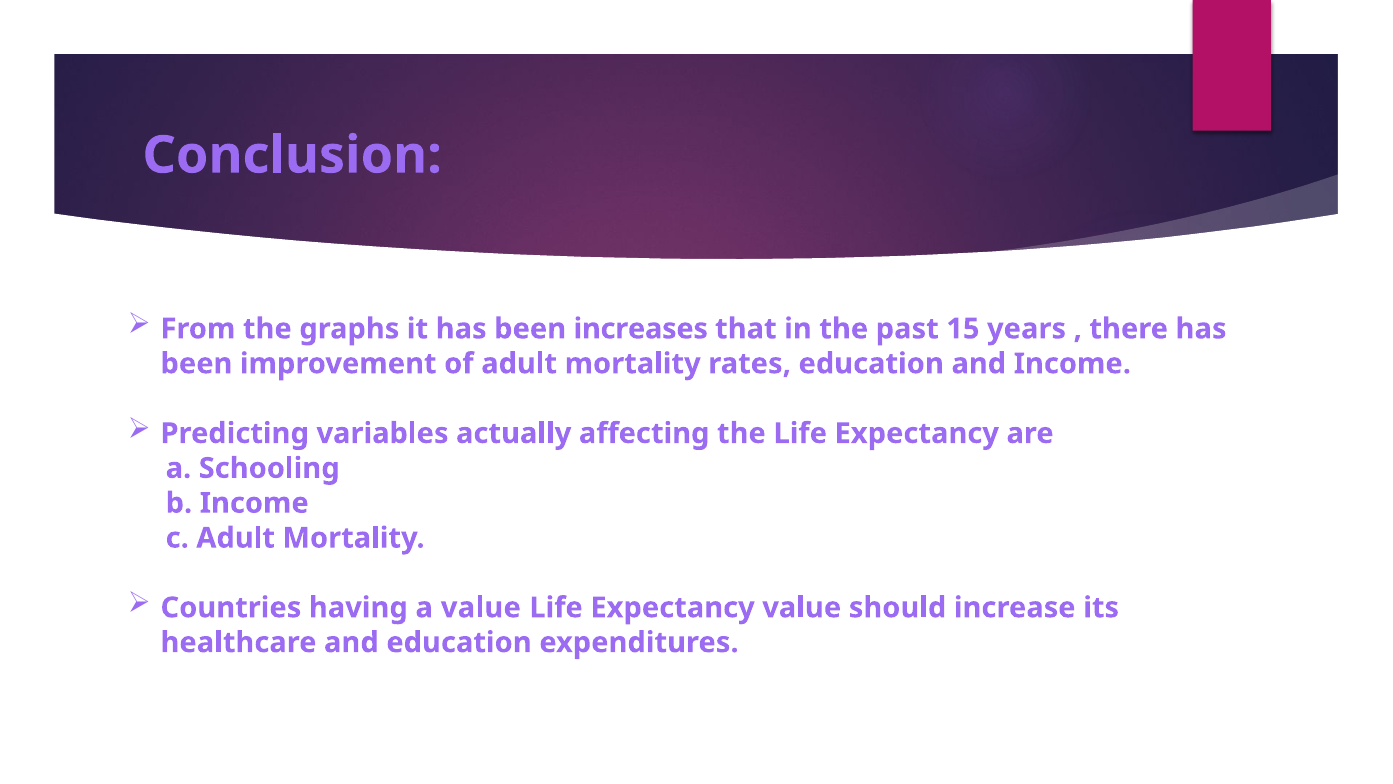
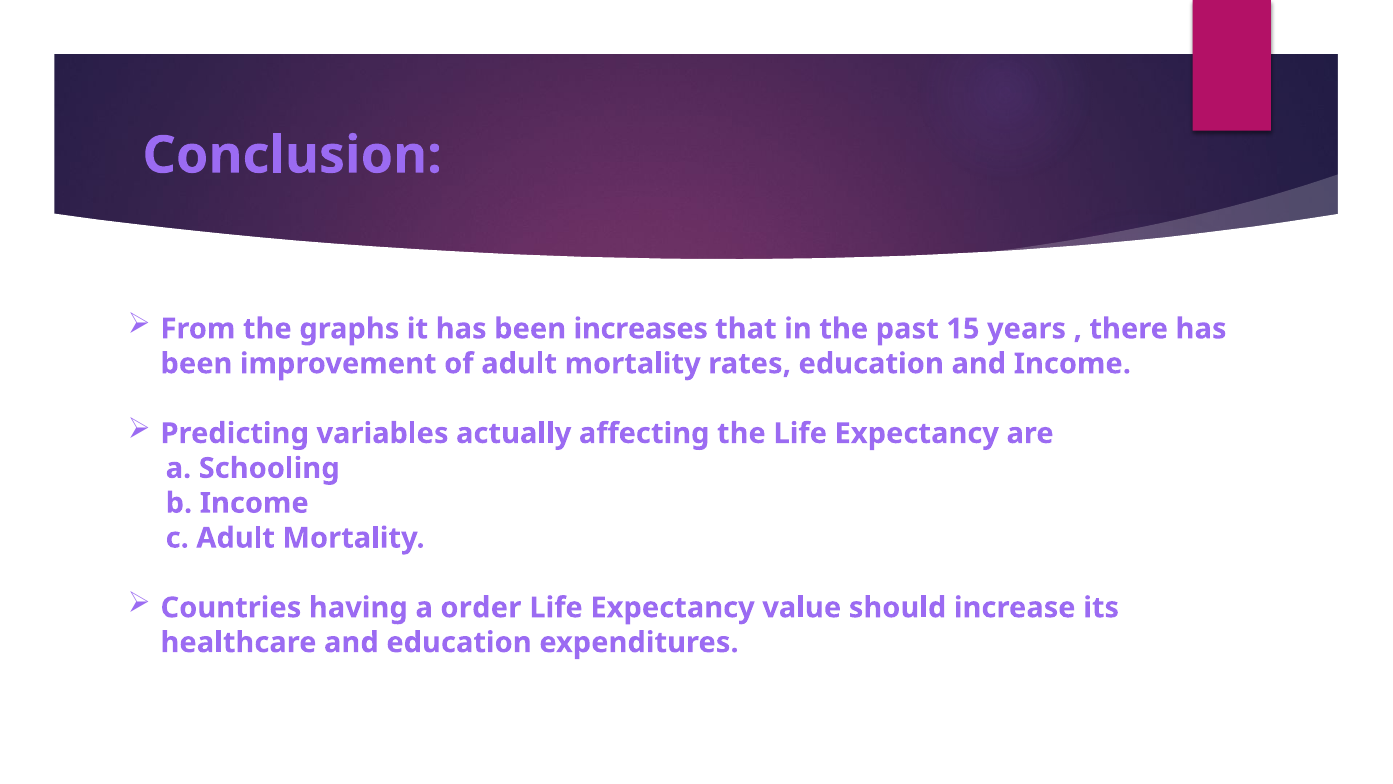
a value: value -> order (481, 607)
